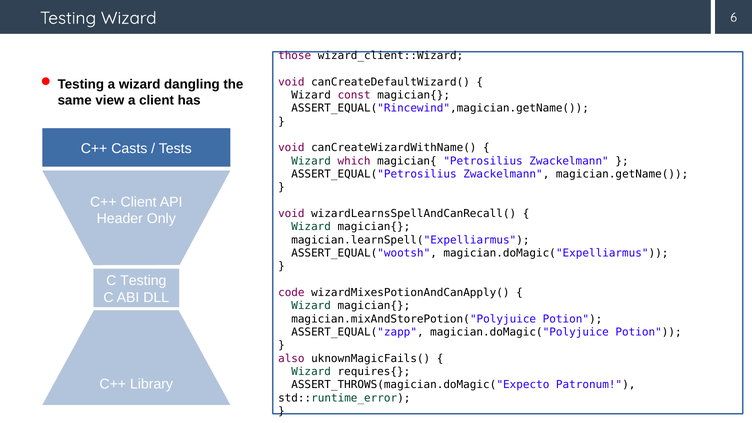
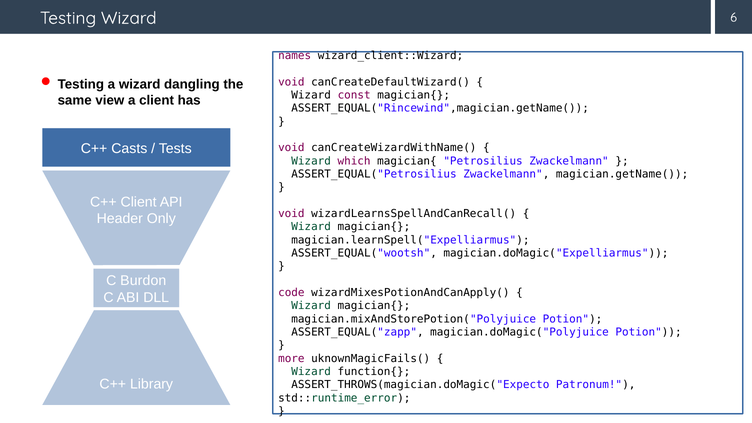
those: those -> names (295, 56)
C Testing: Testing -> Burdon (143, 280)
also: also -> more (291, 358)
requires{: requires{ -> function{ (374, 372)
